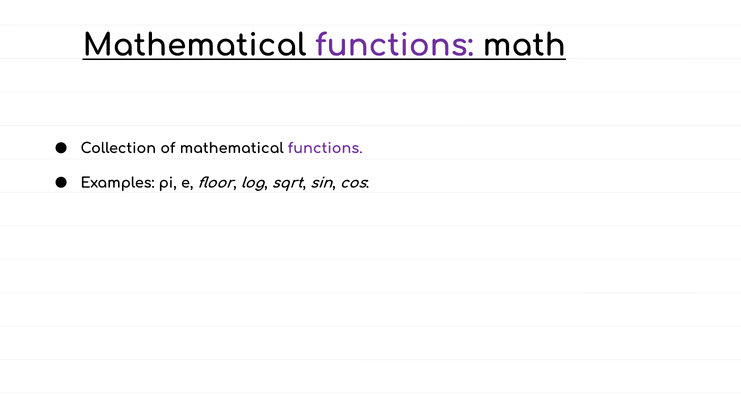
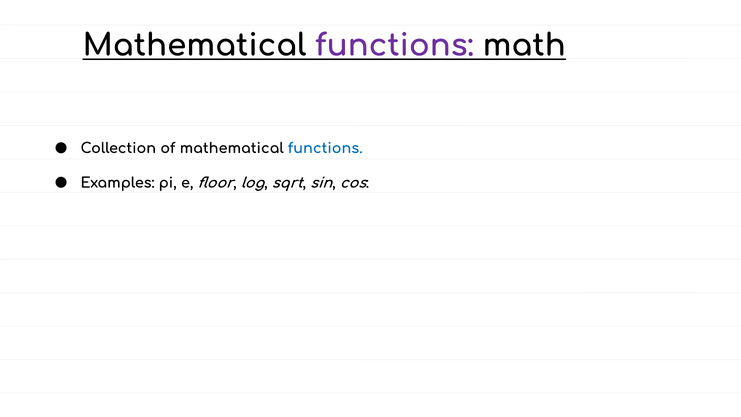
functions colour: purple -> blue (325, 148)
